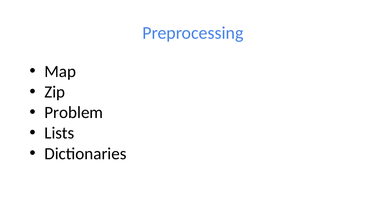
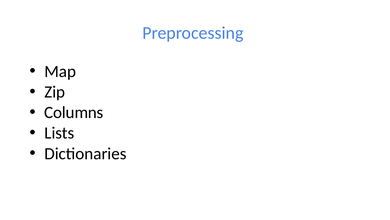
Problem: Problem -> Columns (74, 112)
